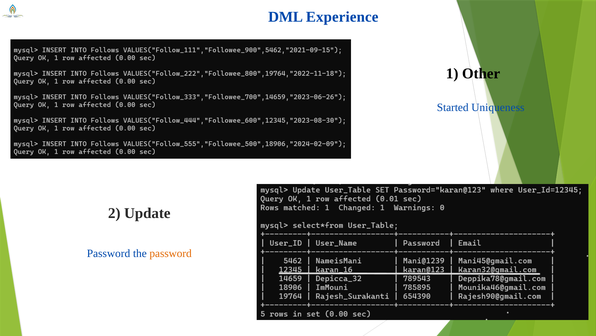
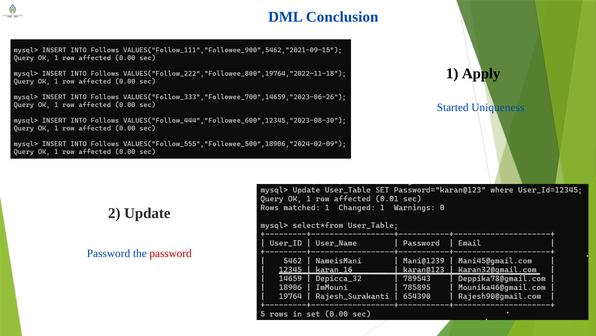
Experience: Experience -> Conclusion (342, 17)
Other: Other -> Apply (481, 73)
password colour: orange -> red (171, 253)
